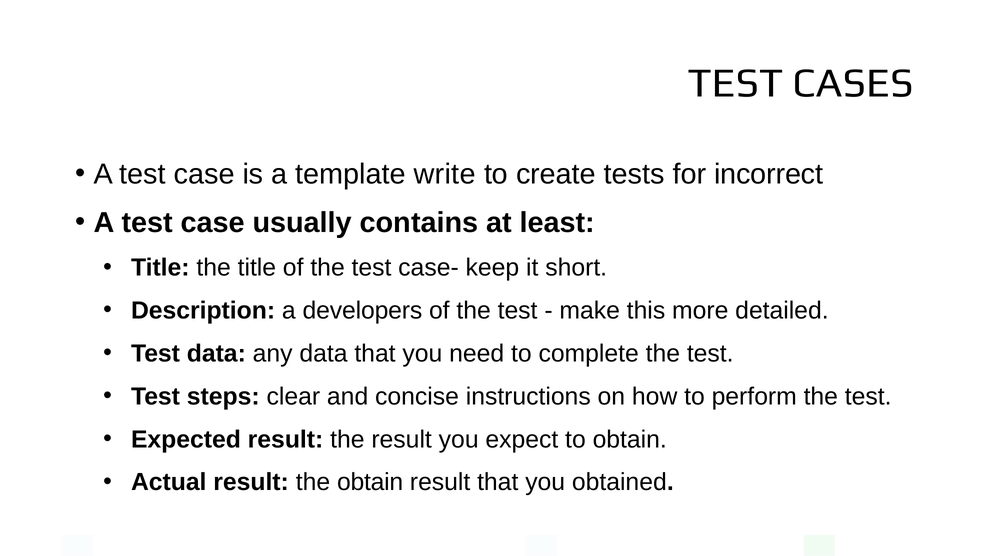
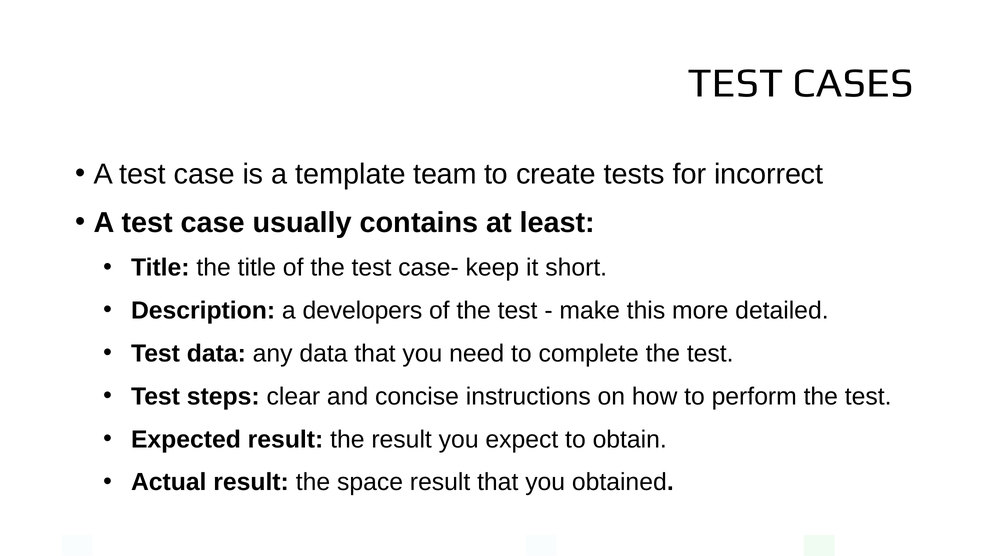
write: write -> team (445, 175)
the obtain: obtain -> space (370, 483)
